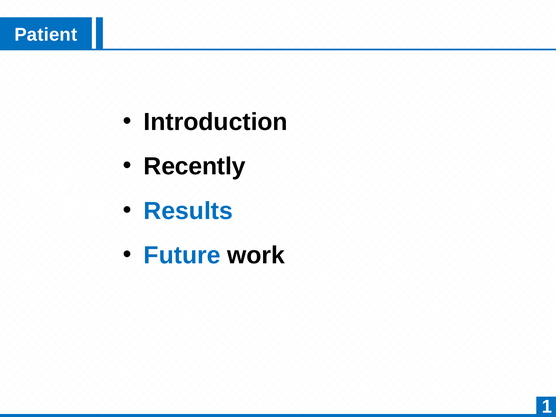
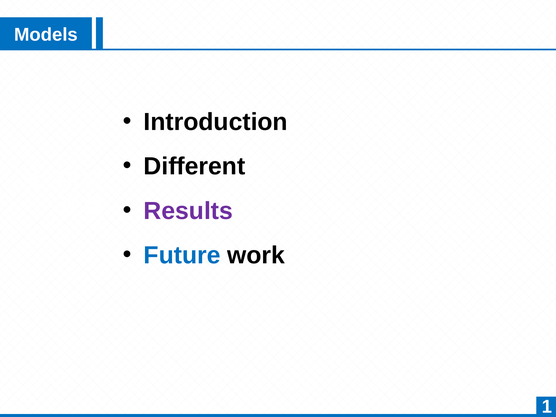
Patient: Patient -> Models (46, 35)
Recently: Recently -> Different (194, 166)
Results colour: blue -> purple (188, 211)
